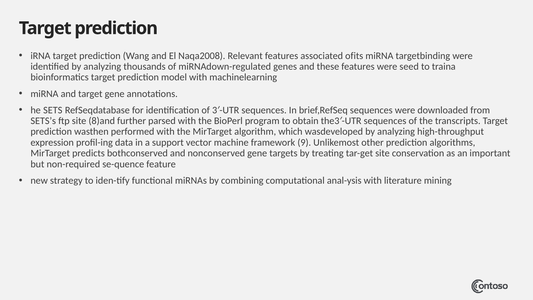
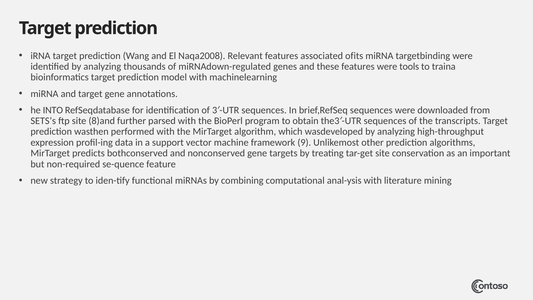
seed: seed -> tools (409, 67)
SETS: SETS -> INTO (53, 110)
